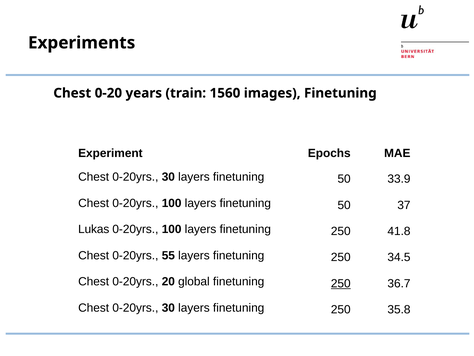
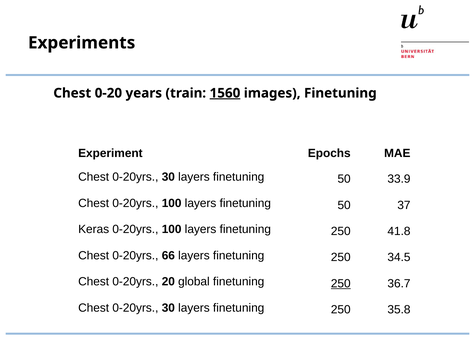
1560 underline: none -> present (225, 93)
Lukas: Lukas -> Keras (94, 229)
55: 55 -> 66 (168, 255)
